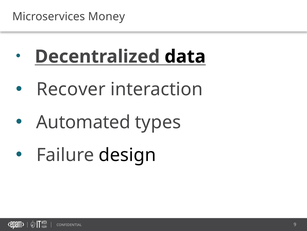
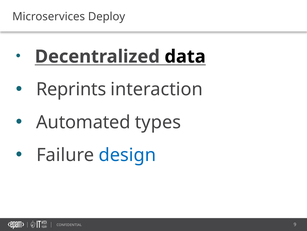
Money: Money -> Deploy (107, 16)
Recover: Recover -> Reprints (71, 89)
design colour: black -> blue (127, 155)
